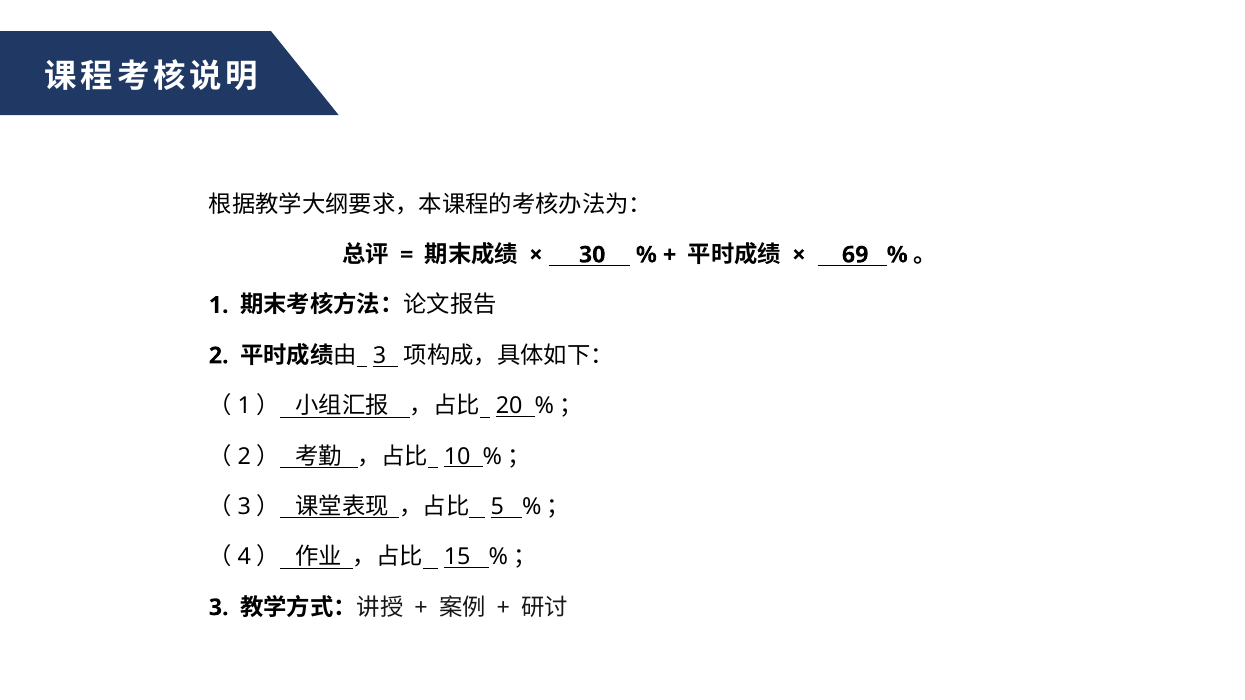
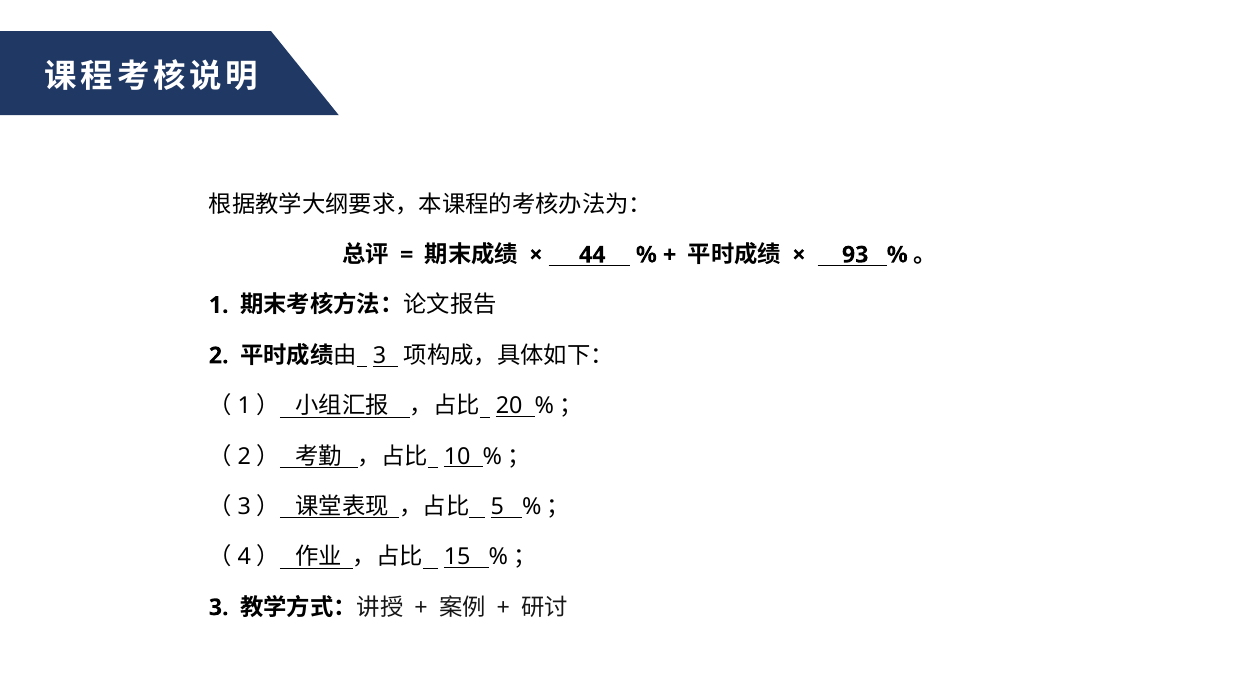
30: 30 -> 44 (592, 255)
69: 69 -> 93 (855, 255)
